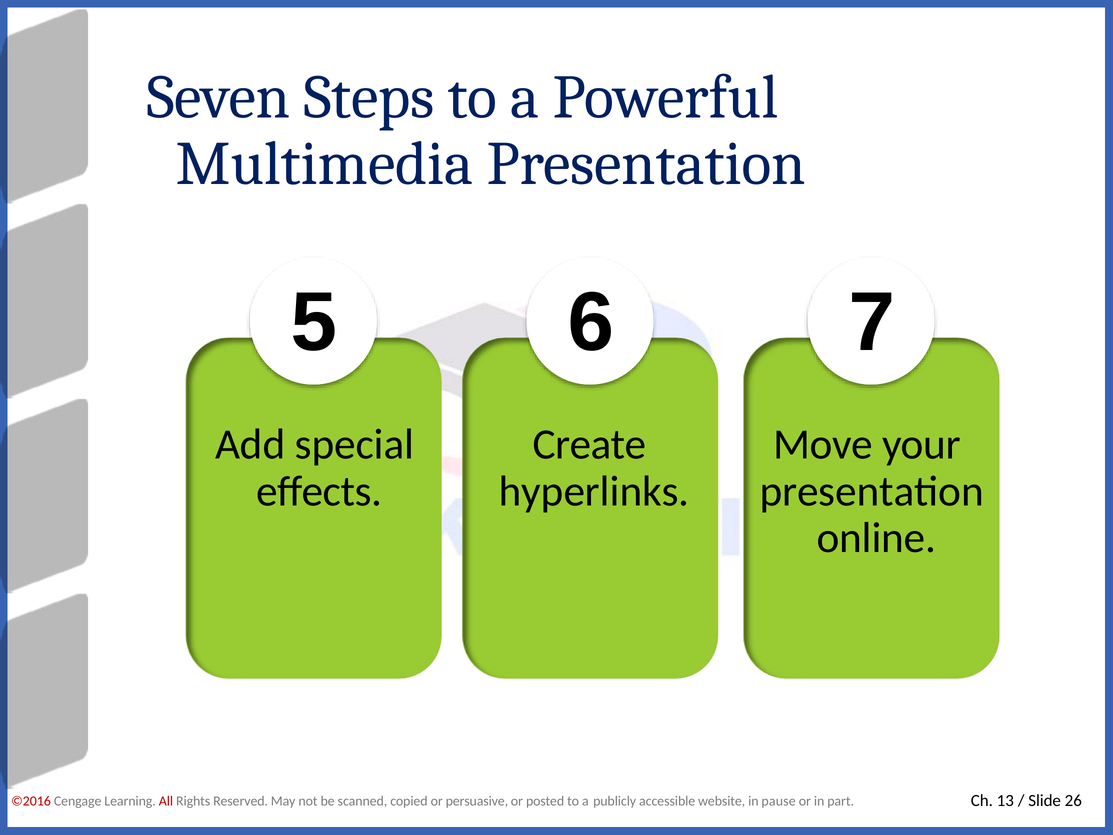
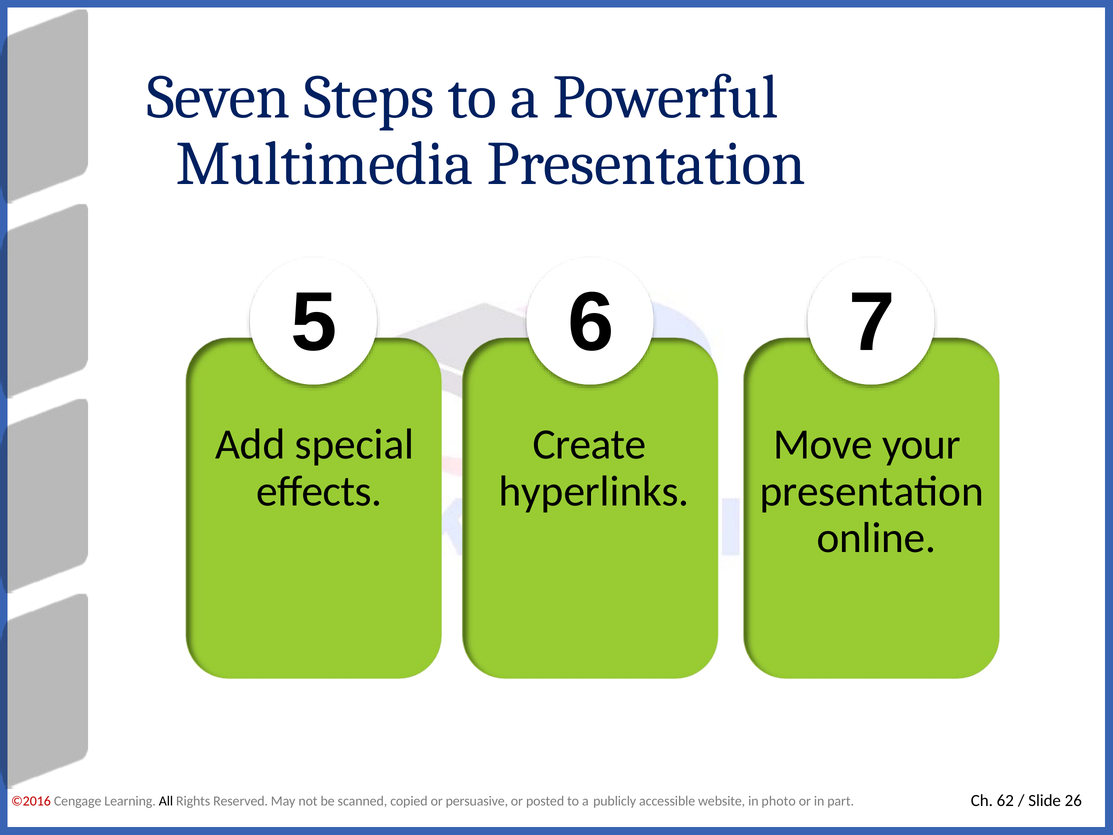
All colour: red -> black (166, 801)
pause: pause -> photo (779, 801)
13: 13 -> 62 (1005, 801)
